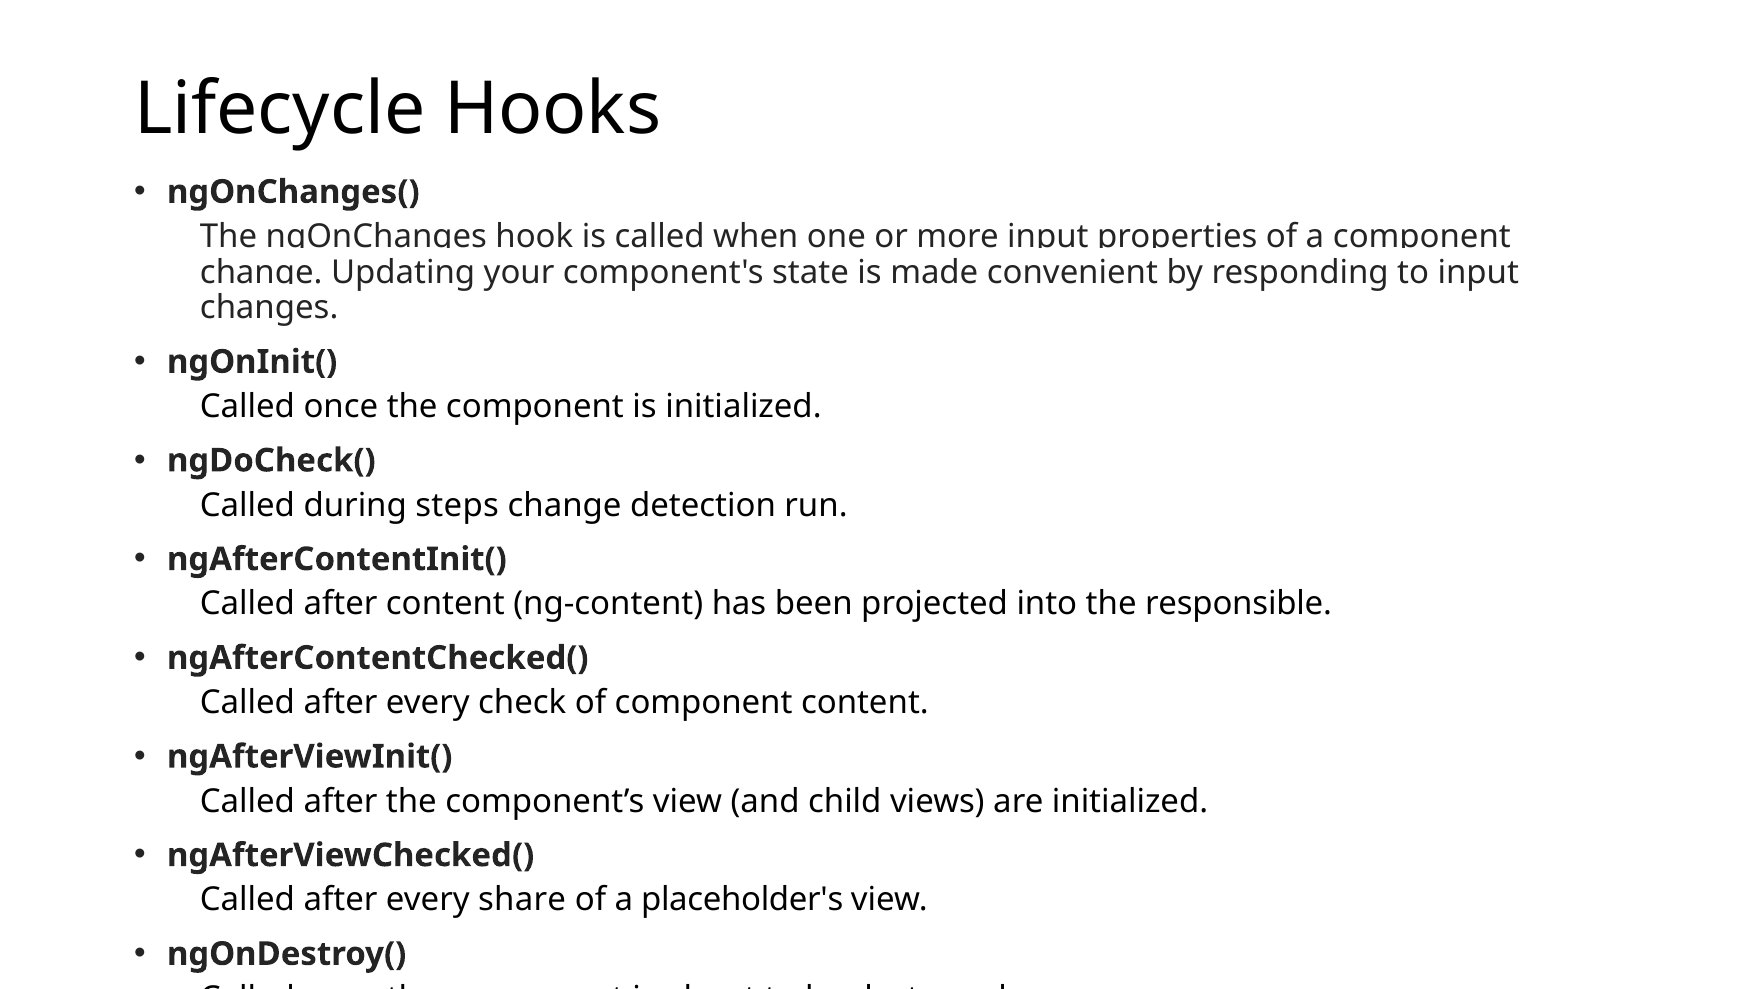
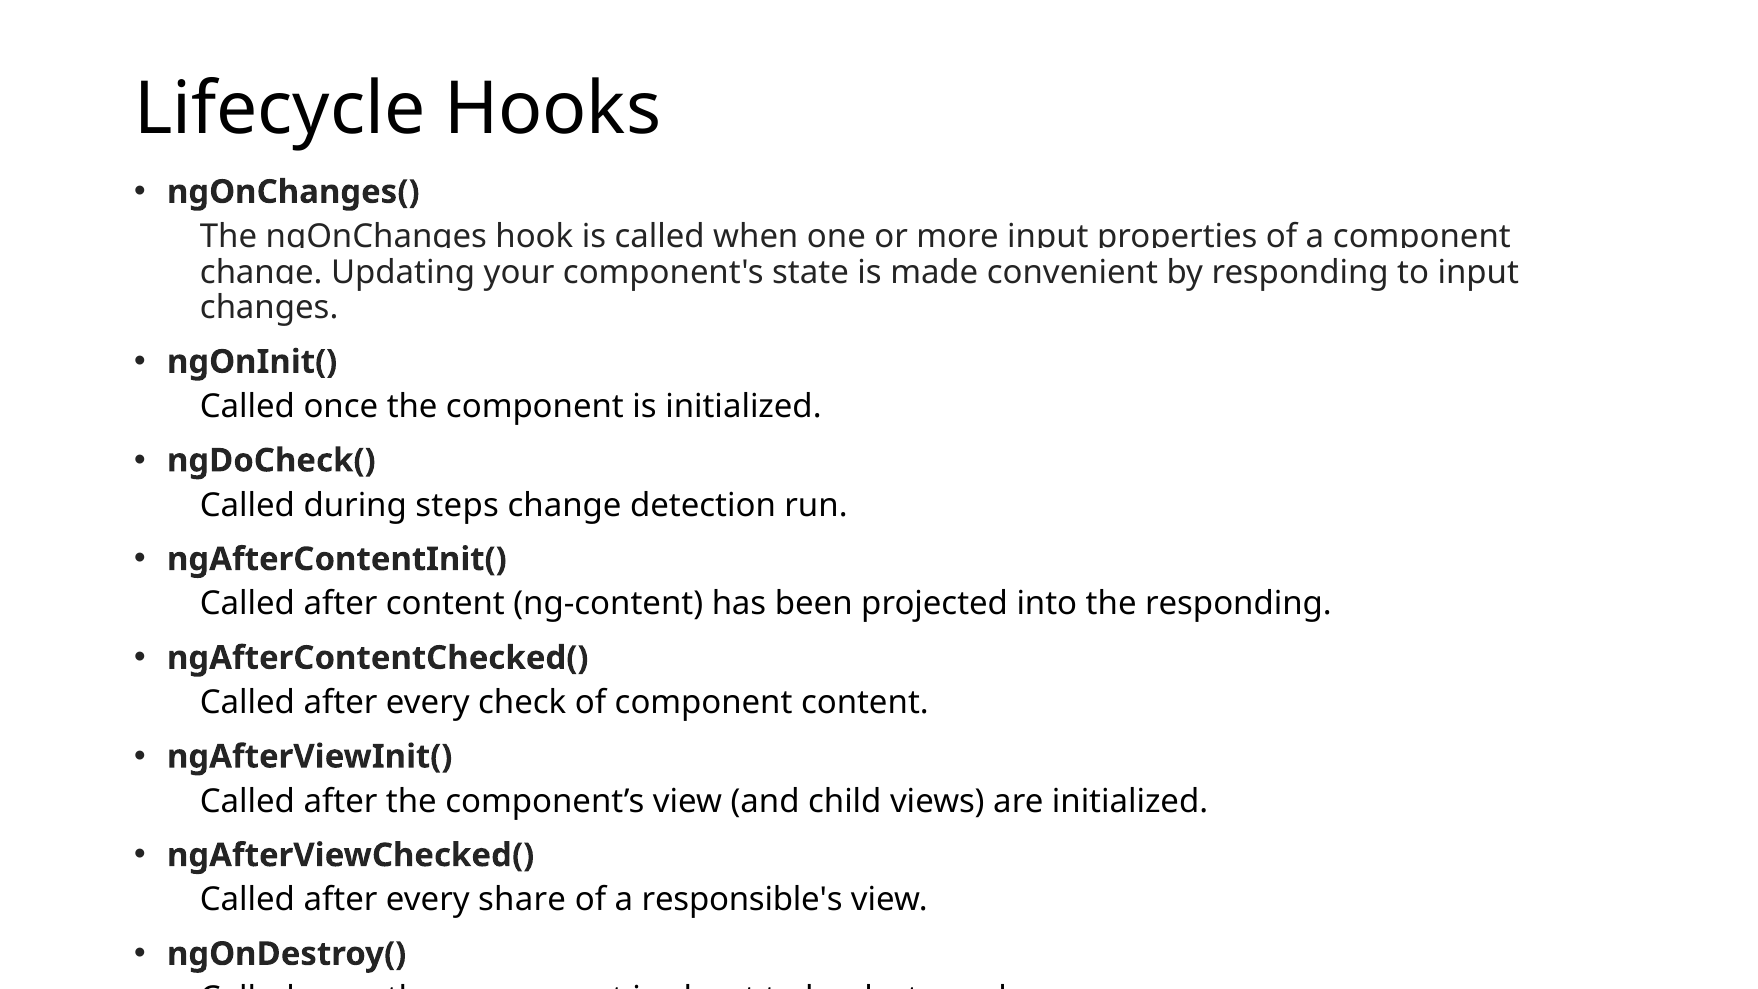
the responsible: responsible -> responding (1238, 604)
placeholder's: placeholder's -> responsible's (742, 900)
